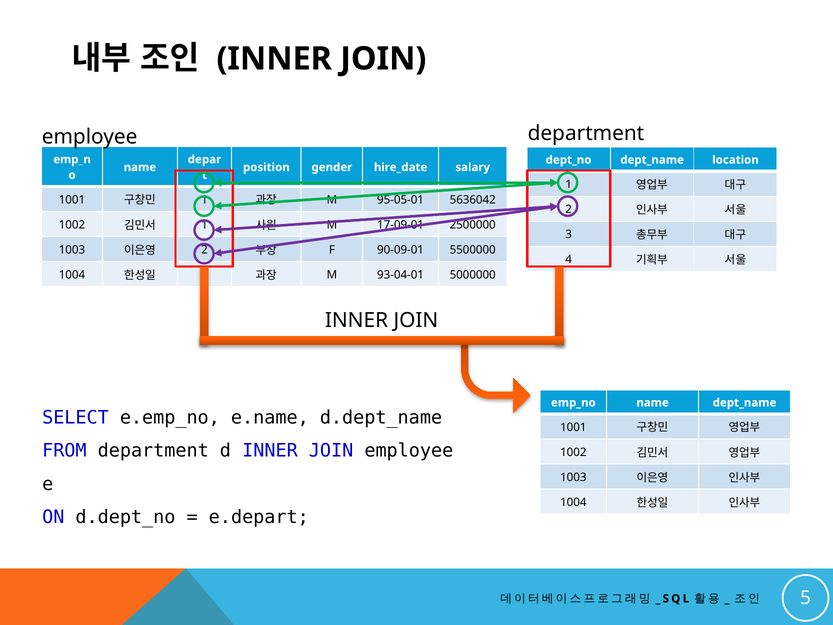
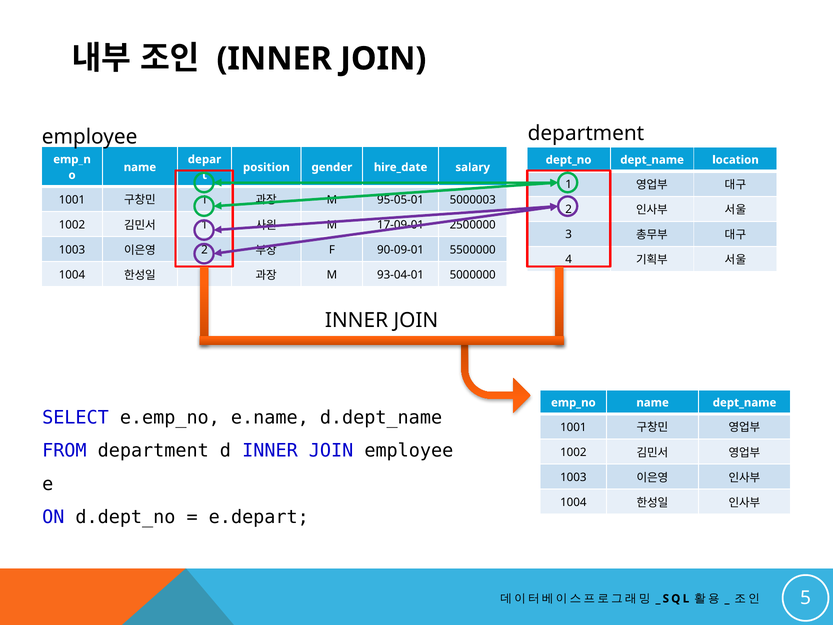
5636042: 5636042 -> 5000003 (473, 200)
